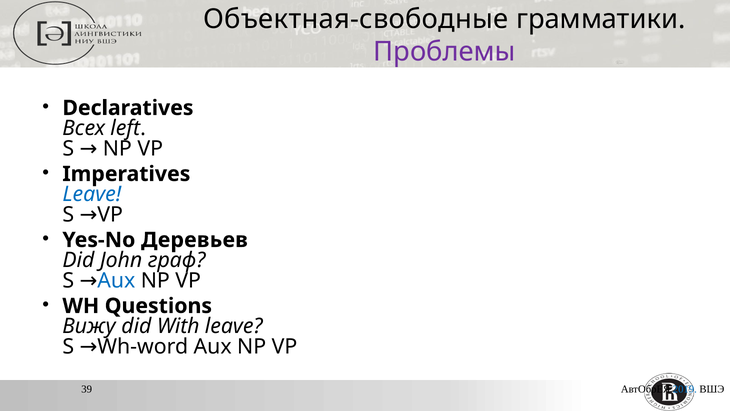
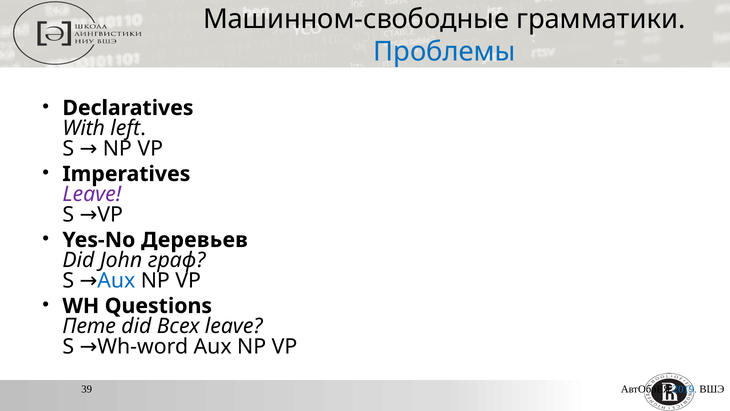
Объектная-свободные: Объектная-свободные -> Машинном-свободные (356, 19)
Проблемы colour: purple -> blue (444, 52)
Всех: Всех -> With (84, 128)
Leave colour: blue -> purple (92, 194)
Вижу: Вижу -> Пете (89, 326)
With: With -> Всех (178, 326)
